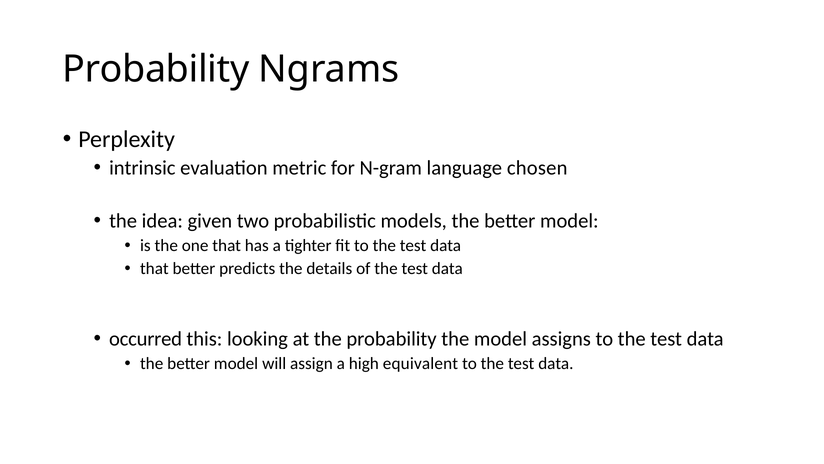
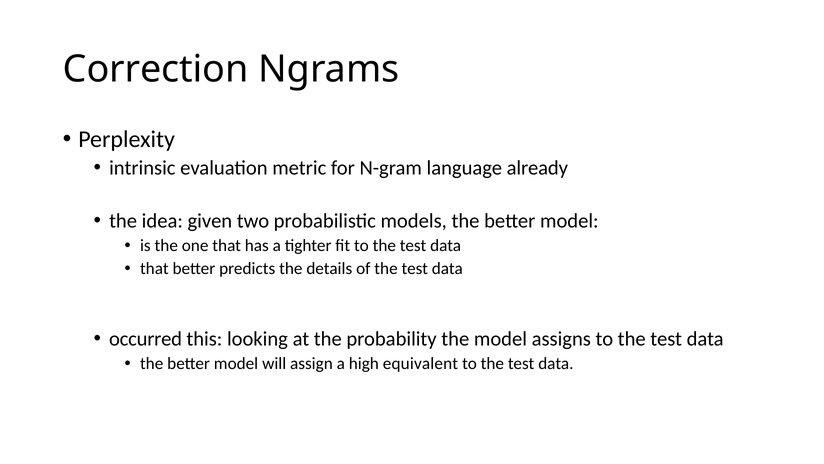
Probability: Probability -> Correction (156, 69)
chosen: chosen -> already (537, 168)
